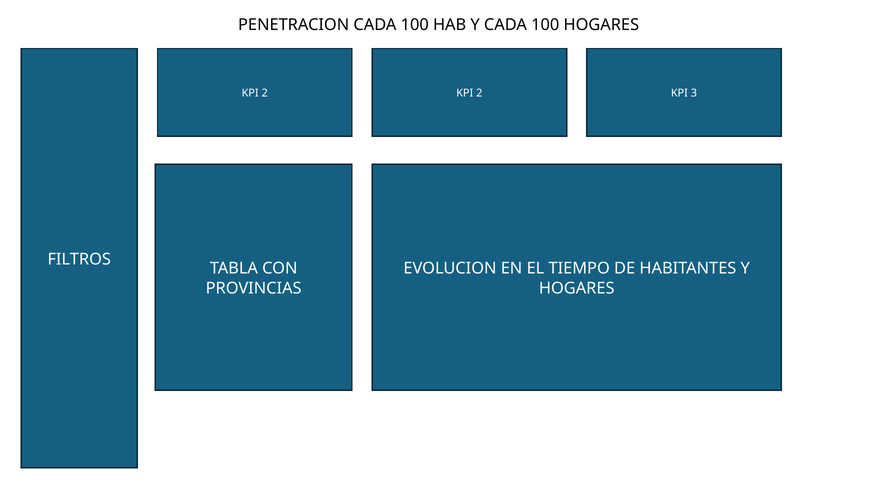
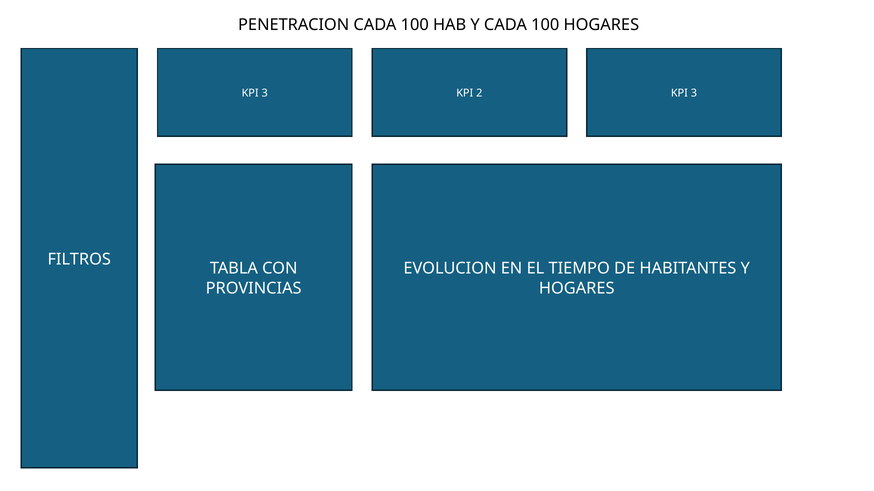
2: 2 -> 3 (265, 93)
